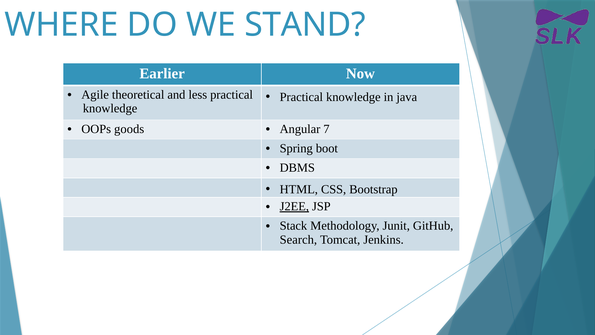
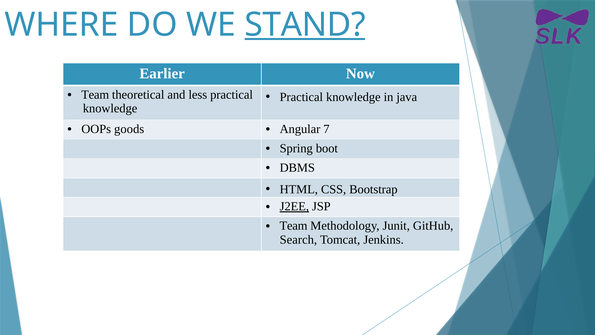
STAND underline: none -> present (305, 25)
Agile: Agile -> Team (95, 95)
Stack: Stack -> Team (293, 226)
